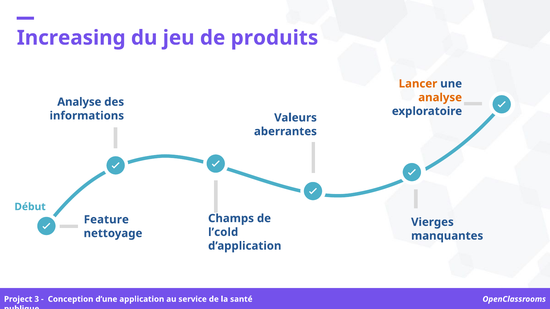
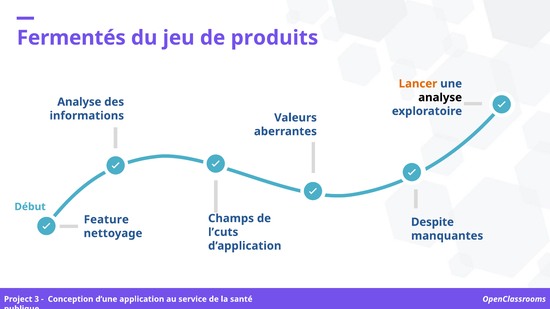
Increasing: Increasing -> Fermentés (71, 38)
analyse colour: orange -> black (440, 98)
Vierges: Vierges -> Despite (432, 222)
l’cold: l’cold -> l’cuts (223, 232)
